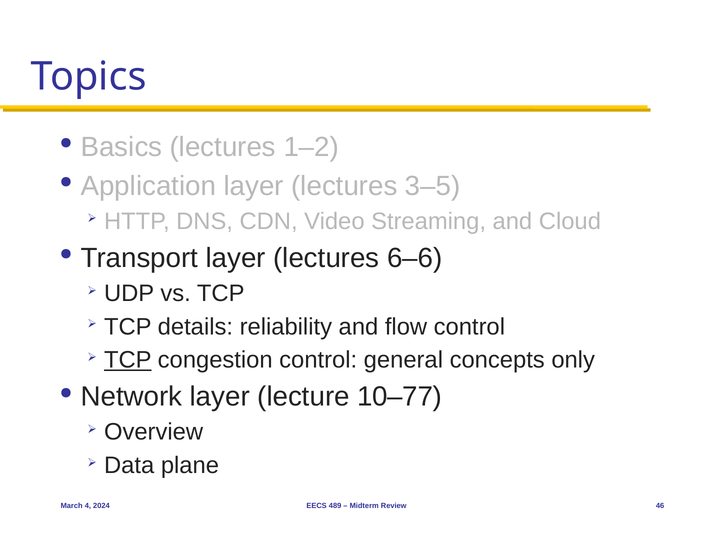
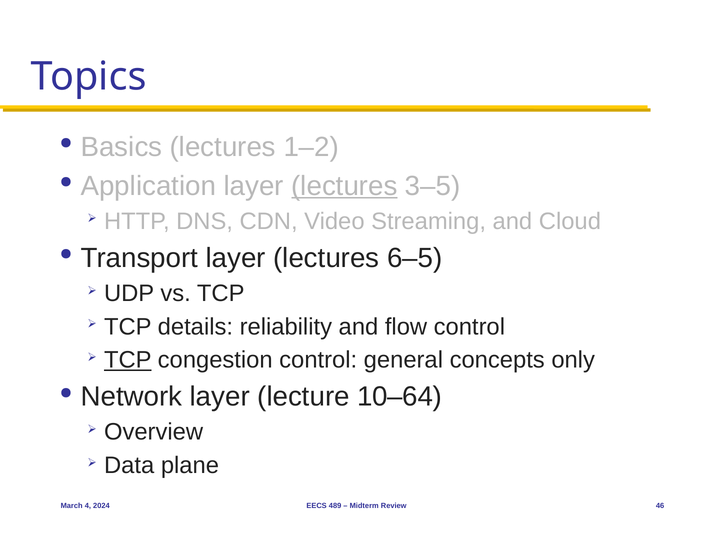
lectures underline: none -> present (344, 186)
6–6: 6–6 -> 6–5 (415, 258)
10–77: 10–77 -> 10–64 (400, 397)
